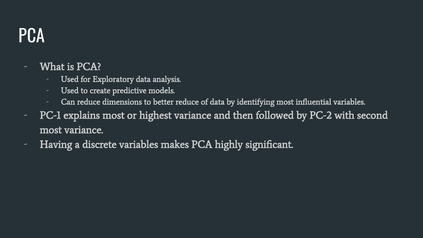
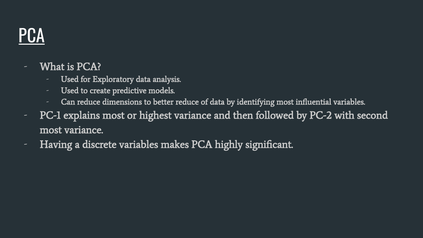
PCA underline: none -> present (32, 37)
